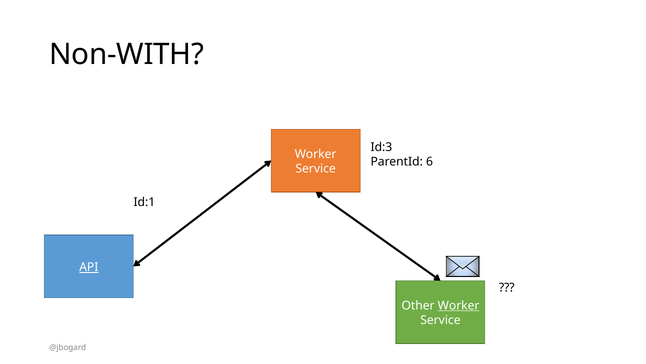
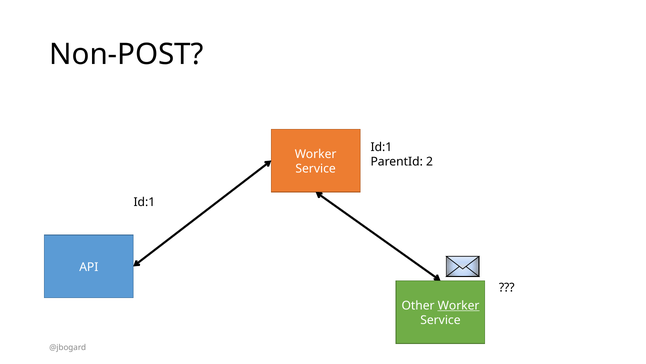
Non-WITH: Non-WITH -> Non-POST (126, 54)
Id:3: Id:3 -> Id:1 (381, 147)
6: 6 -> 2 (429, 162)
API underline: present -> none (89, 267)
